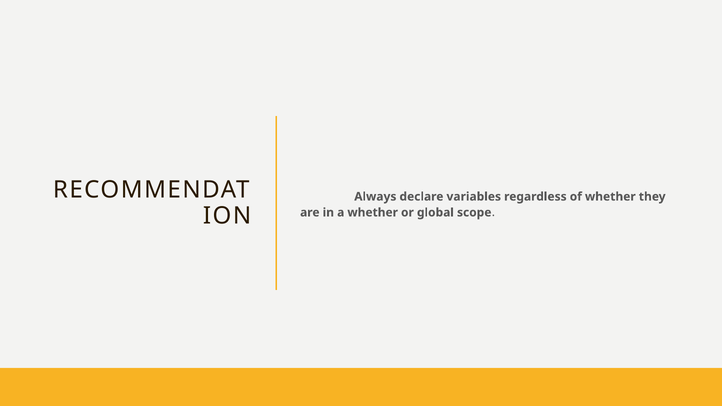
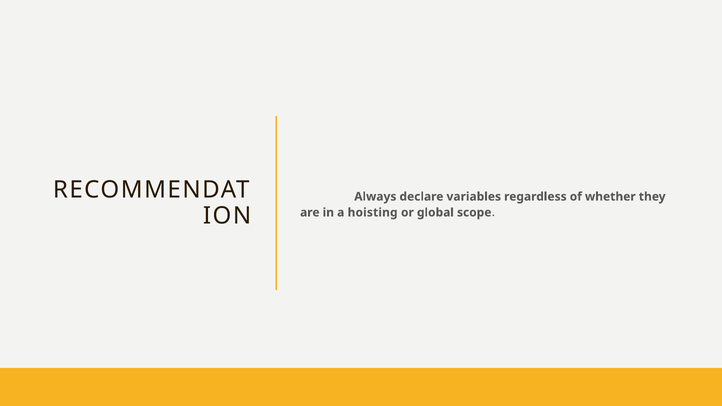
a whether: whether -> hoisting (373, 213)
